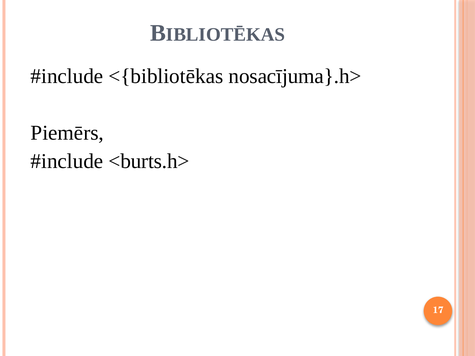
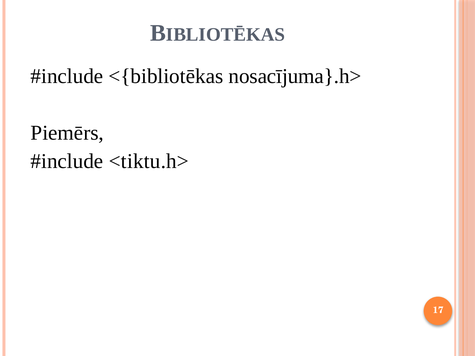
<burts.h>: <burts.h> -> <tiktu.h> (149, 161)
